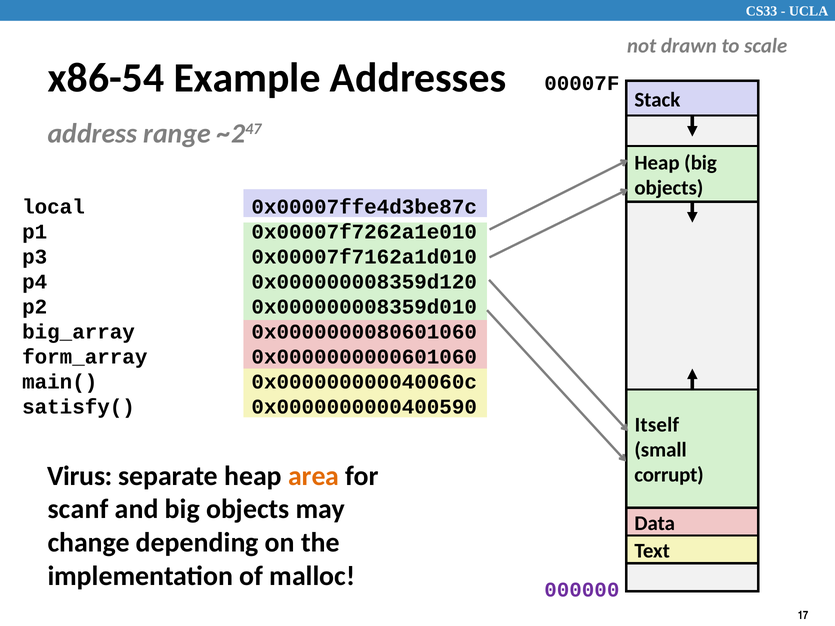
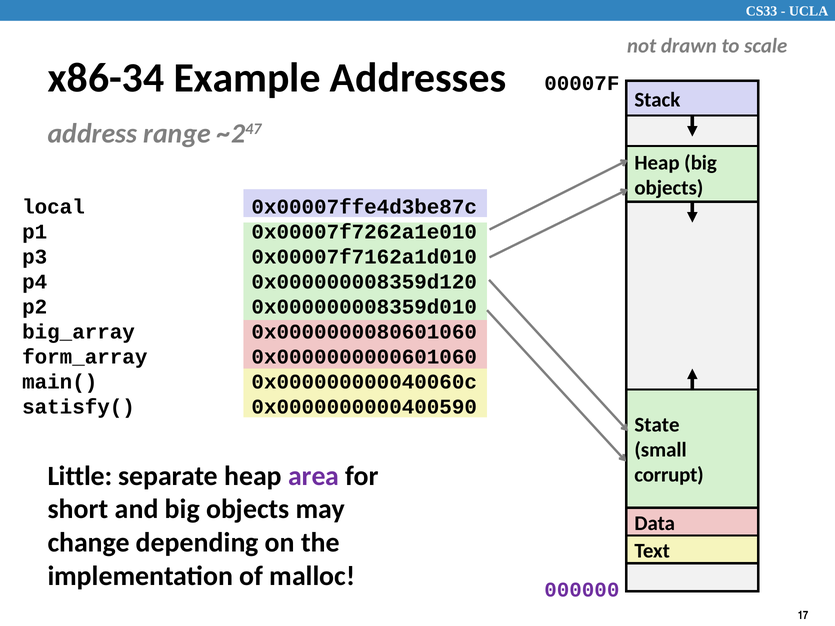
x86-54: x86-54 -> x86-34 (106, 78)
Itself: Itself -> State (657, 425)
Virus: Virus -> Little (80, 476)
area colour: orange -> purple (314, 476)
scanf: scanf -> short (78, 509)
